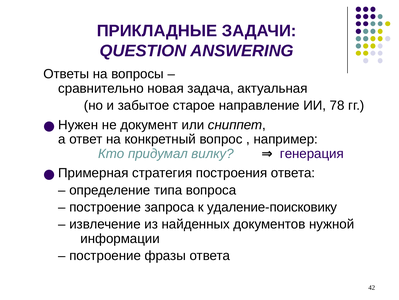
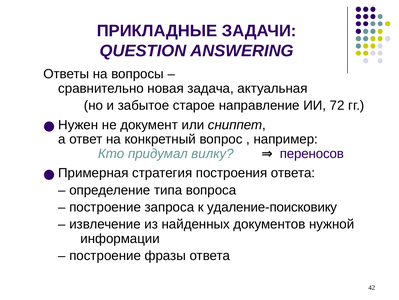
78: 78 -> 72 (337, 105)
генерация: генерация -> переносов (312, 153)
